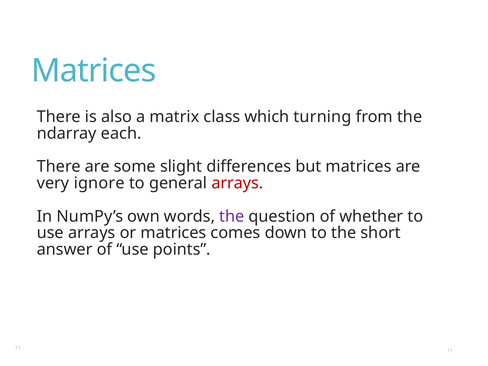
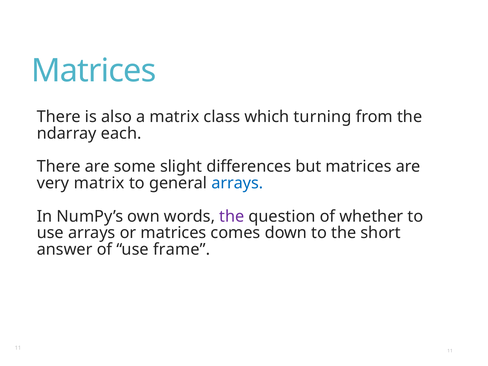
very ignore: ignore -> matrix (99, 183)
arrays colour: red -> blue (237, 183)
points: points -> frame (182, 250)
